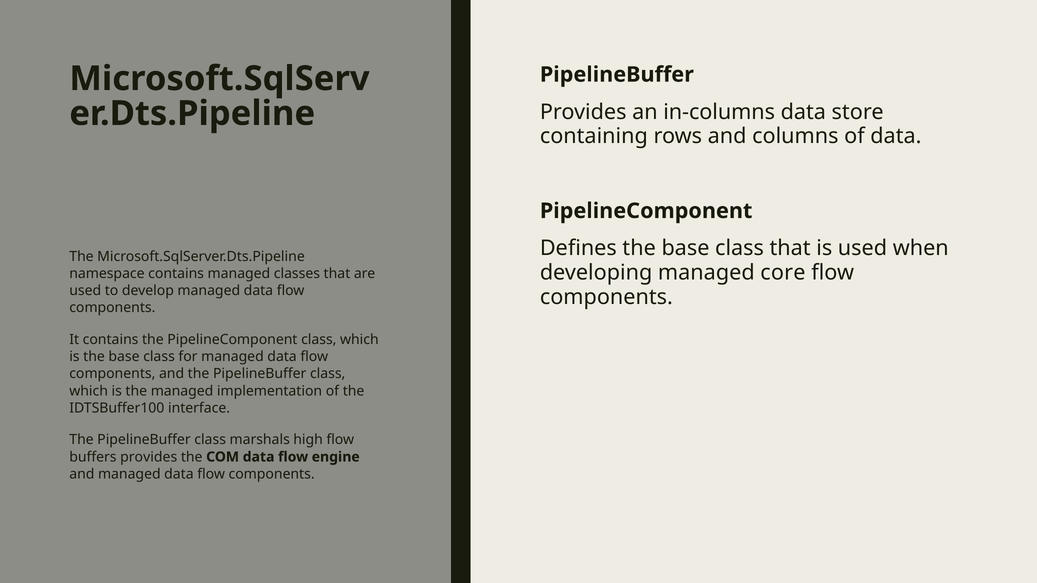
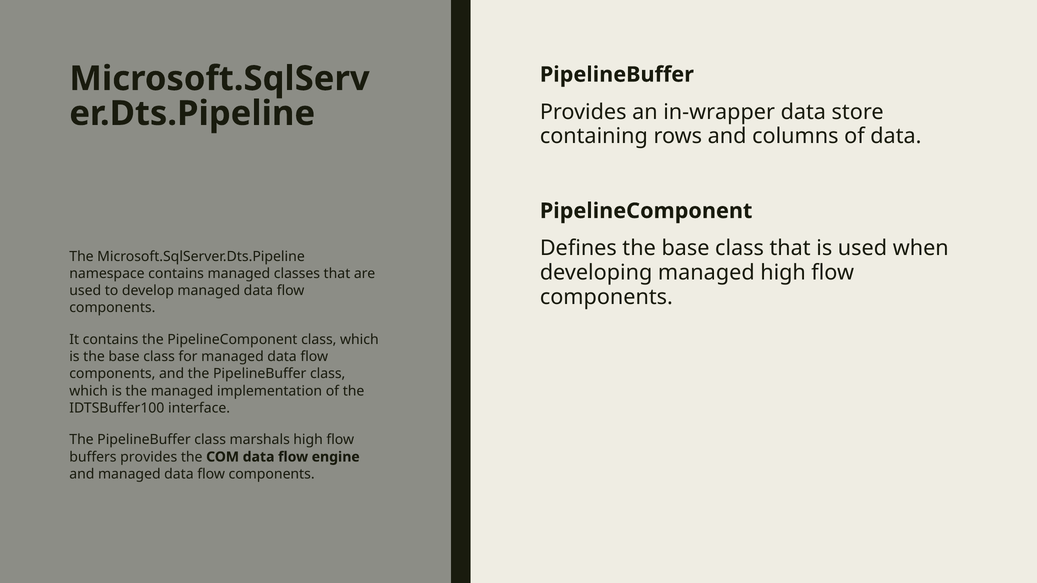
in-columns: in-columns -> in-wrapper (719, 112)
managed core: core -> high (783, 273)
